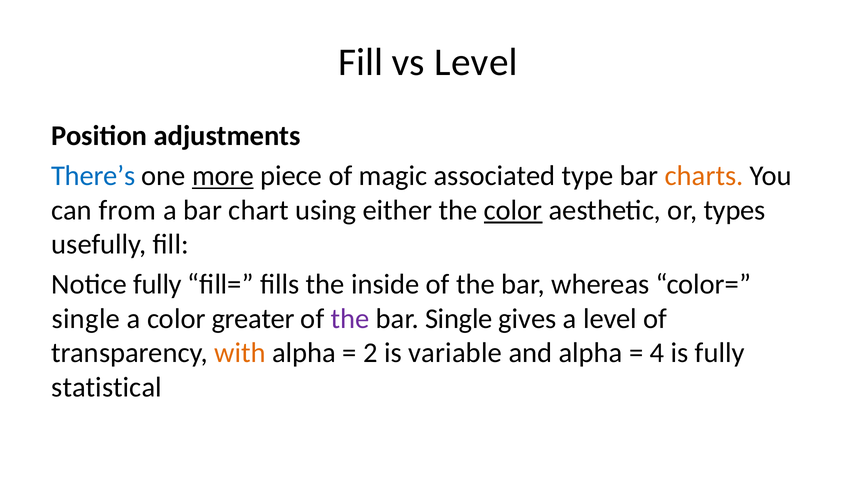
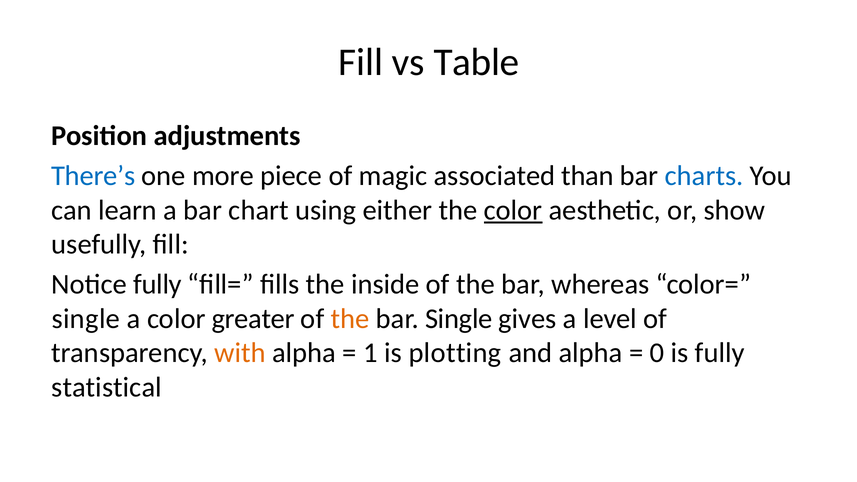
vs Level: Level -> Table (476, 62)
more underline: present -> none (223, 176)
type: type -> than (588, 176)
charts colour: orange -> blue (704, 176)
from: from -> learn (128, 210)
types: types -> show (734, 210)
the colour: purple -> orange (350, 319)
2: 2 -> 1 (370, 353)
variable: variable -> plotting (455, 353)
4: 4 -> 0 (657, 353)
